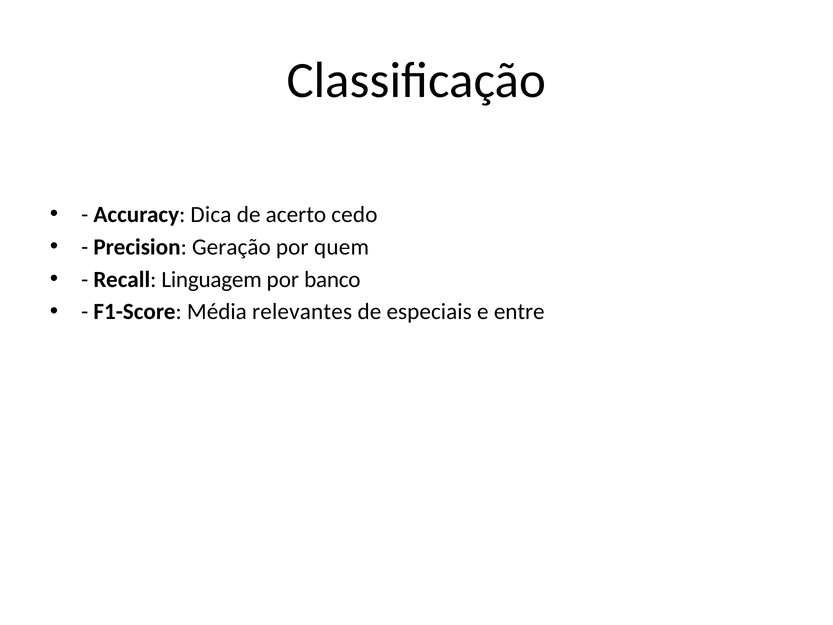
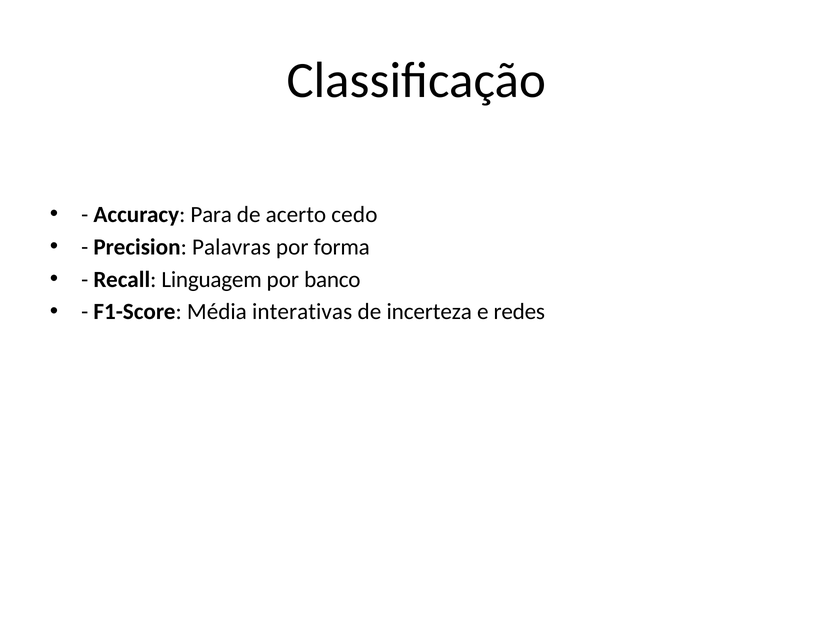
Dica: Dica -> Para (211, 215)
Geração: Geração -> Palavras (231, 247)
quem: quem -> forma (342, 247)
relevantes: relevantes -> interativas (302, 312)
especiais: especiais -> incerteza (429, 312)
entre: entre -> redes (519, 312)
